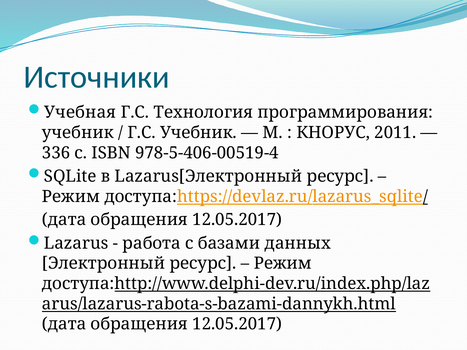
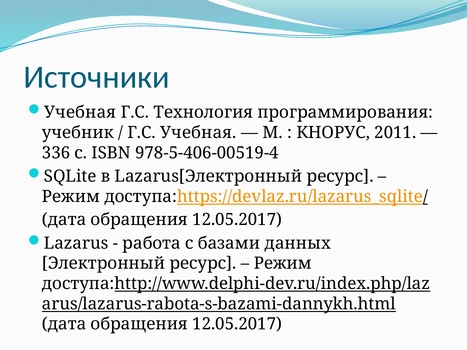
Г.С Учебник: Учебник -> Учебная (198, 133)
